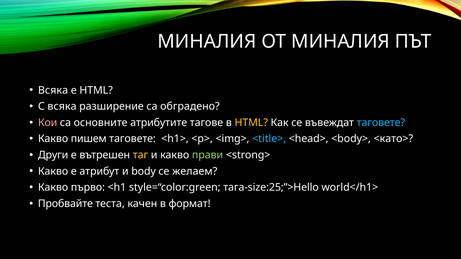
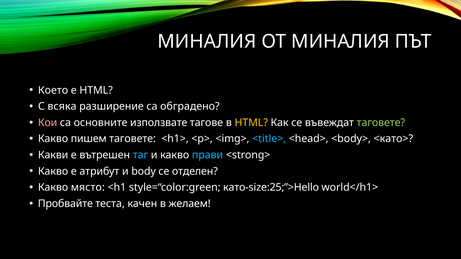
Всяка: Всяка -> Което (53, 90)
атрибутите: атрибутите -> използвате (159, 123)
таговете colour: light blue -> light green (381, 123)
Други: Други -> Какви (53, 155)
таг colour: yellow -> light blue (140, 155)
прави colour: light green -> light blue (208, 155)
желаем: желаем -> отделен (195, 171)
първо: първо -> място (88, 188)
тага-size:25;”>Hello: тага-size:25;”>Hello -> като-size:25;”>Hello (271, 188)
формат: формат -> желаем (190, 204)
